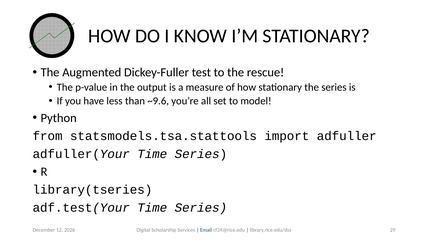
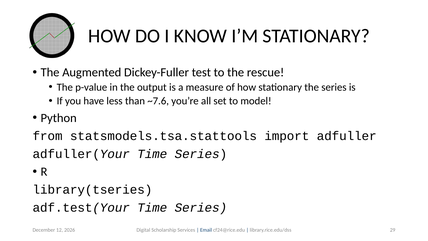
~9.6: ~9.6 -> ~7.6 (158, 101)
